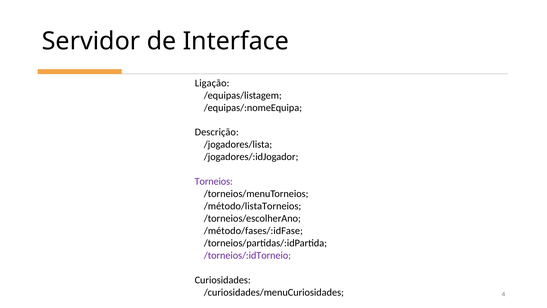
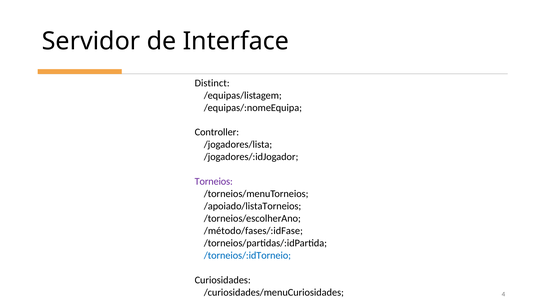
Ligação: Ligação -> Distinct (212, 83)
Descrição: Descrição -> Controller (217, 132)
/método/listaTorneios: /método/listaTorneios -> /apoiado/listaTorneios (253, 206)
/torneios/:idTorneio colour: purple -> blue (247, 255)
